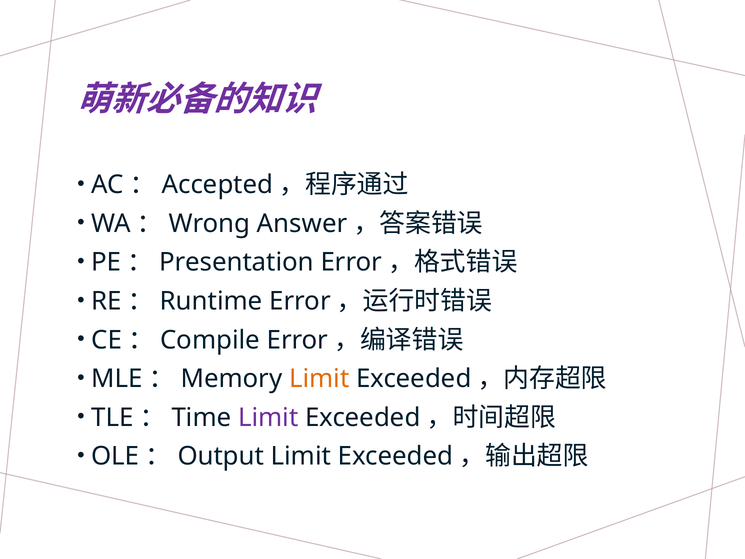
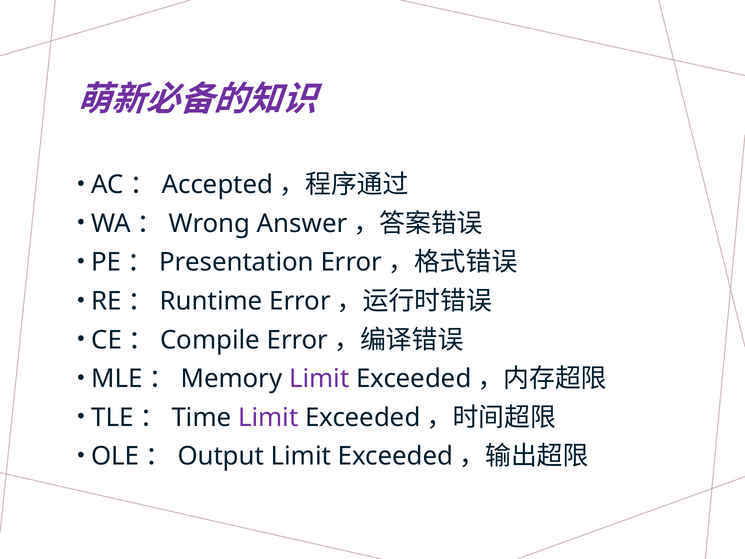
Limit colour: orange -> purple (319, 379)
